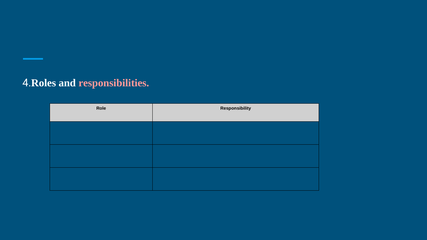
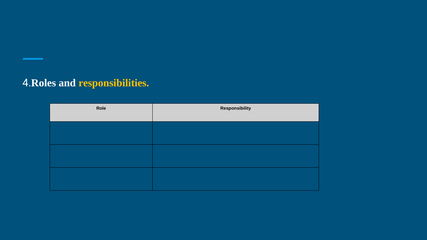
responsibilities colour: pink -> yellow (114, 83)
